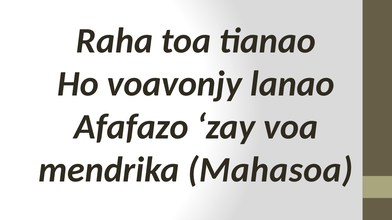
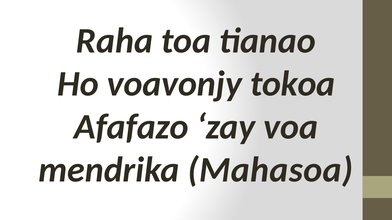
lanao: lanao -> tokoa (293, 84)
